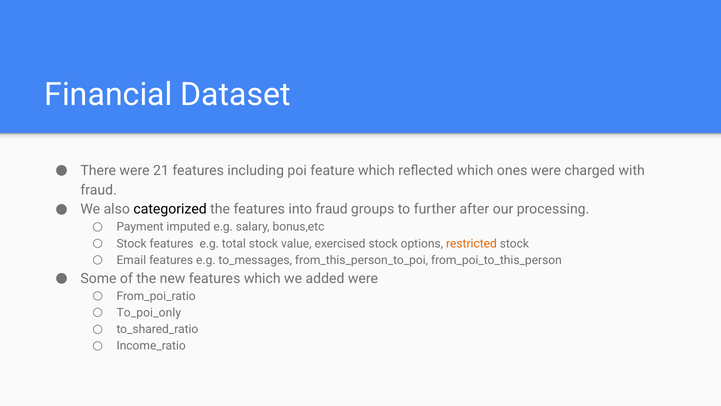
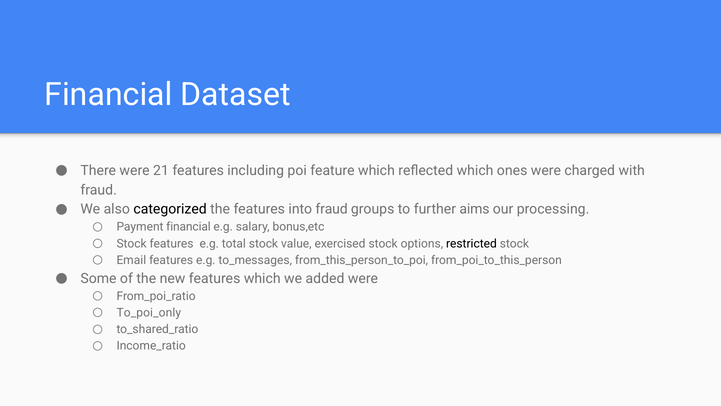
after: after -> aims (474, 209)
Payment imputed: imputed -> financial (188, 227)
restricted colour: orange -> black (471, 243)
